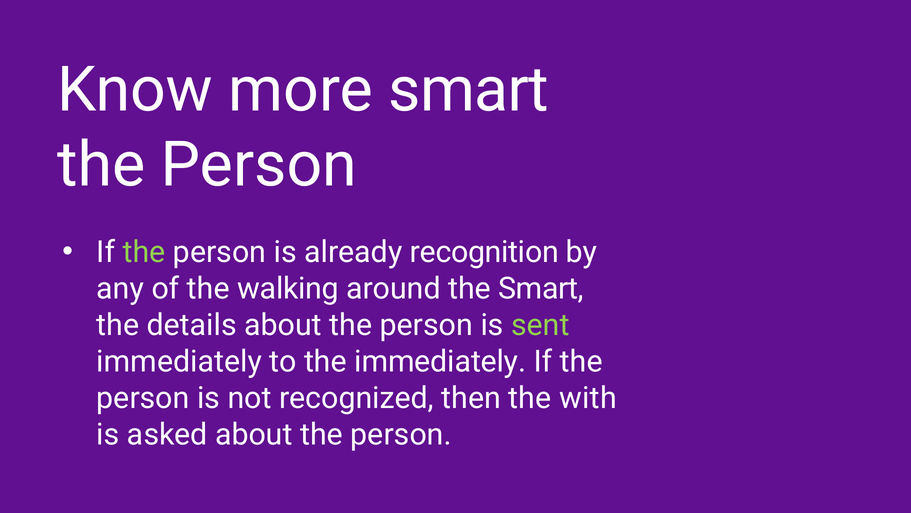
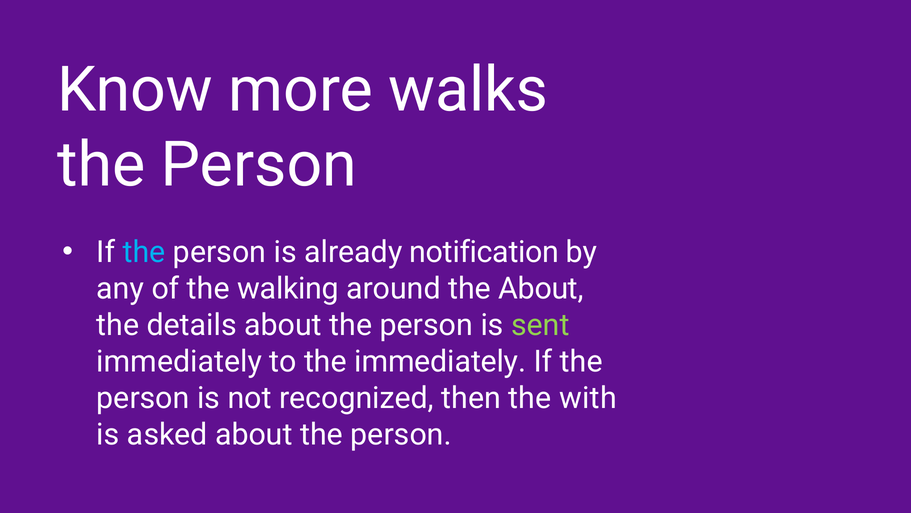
more smart: smart -> walks (468, 90)
the colour: light green -> light blue (144, 252)
recognition: recognition -> notification (484, 252)
the Smart: Smart -> About (541, 288)
